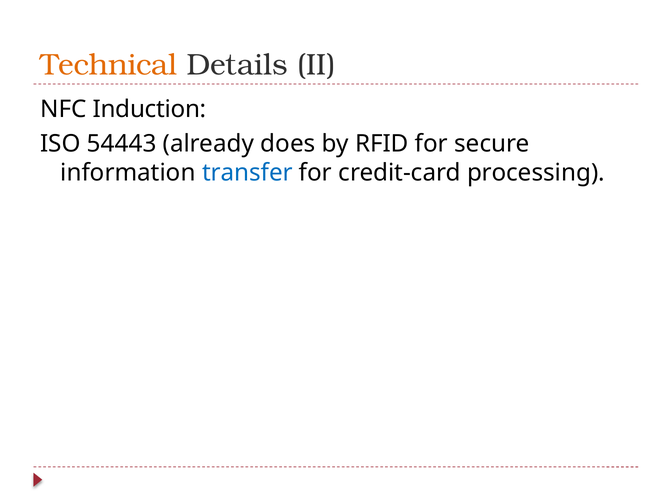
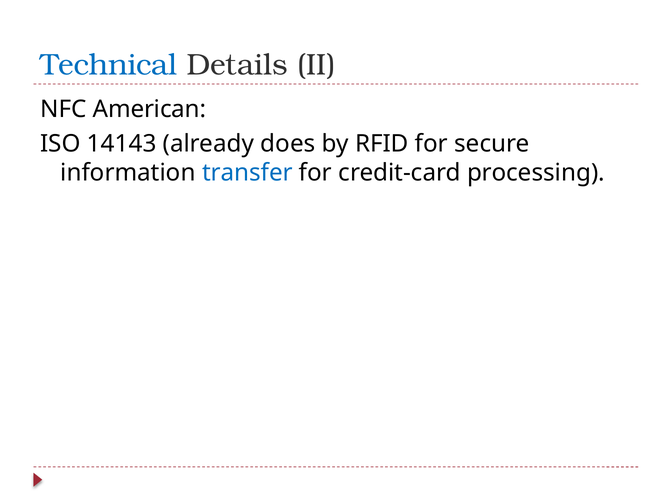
Technical colour: orange -> blue (109, 65)
Induction: Induction -> American (150, 109)
54443: 54443 -> 14143 (122, 144)
